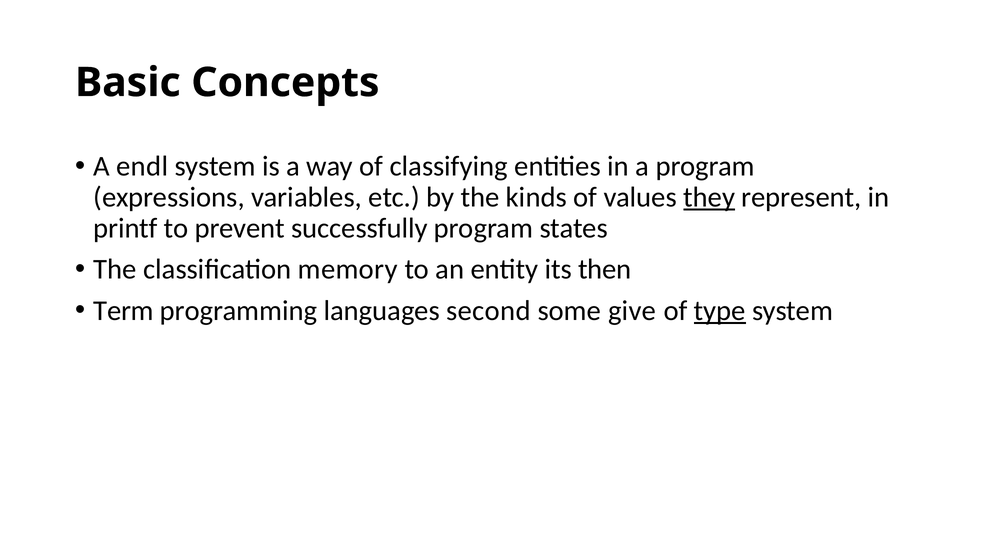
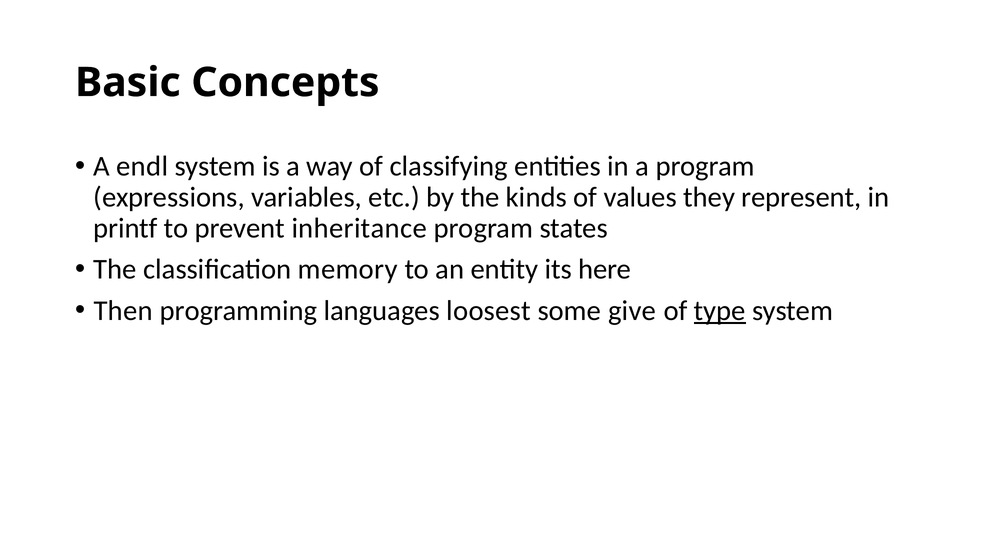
they underline: present -> none (709, 197)
successfully: successfully -> inheritance (359, 228)
then: then -> here (605, 270)
Term: Term -> Then (123, 311)
second: second -> loosest (489, 311)
